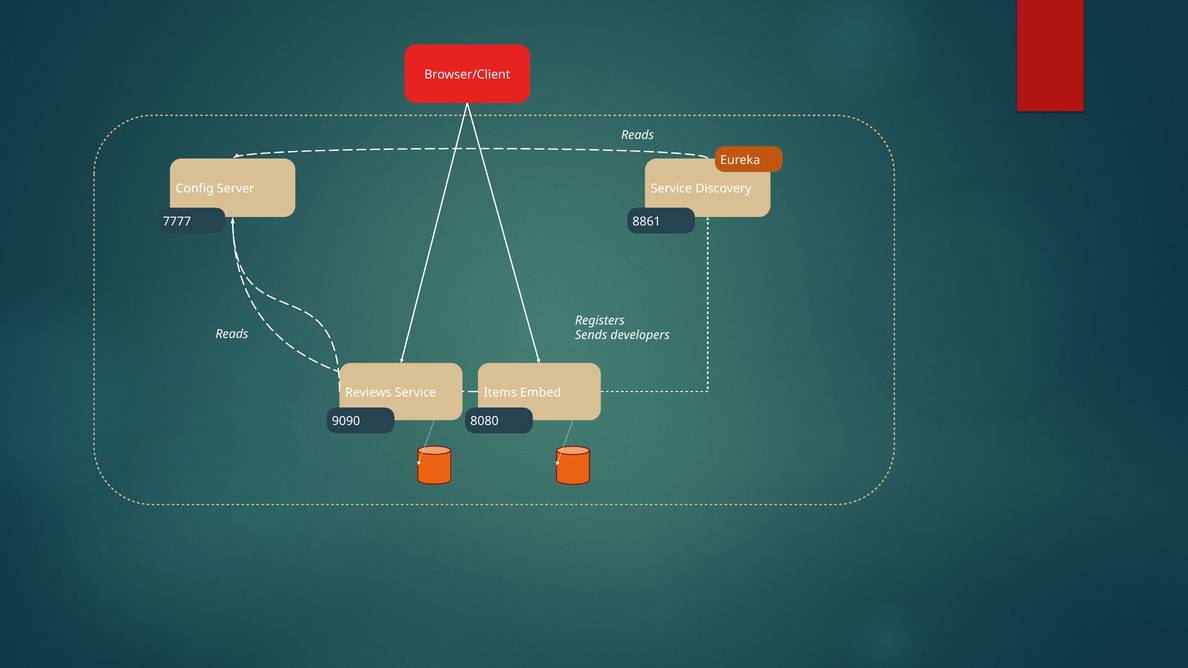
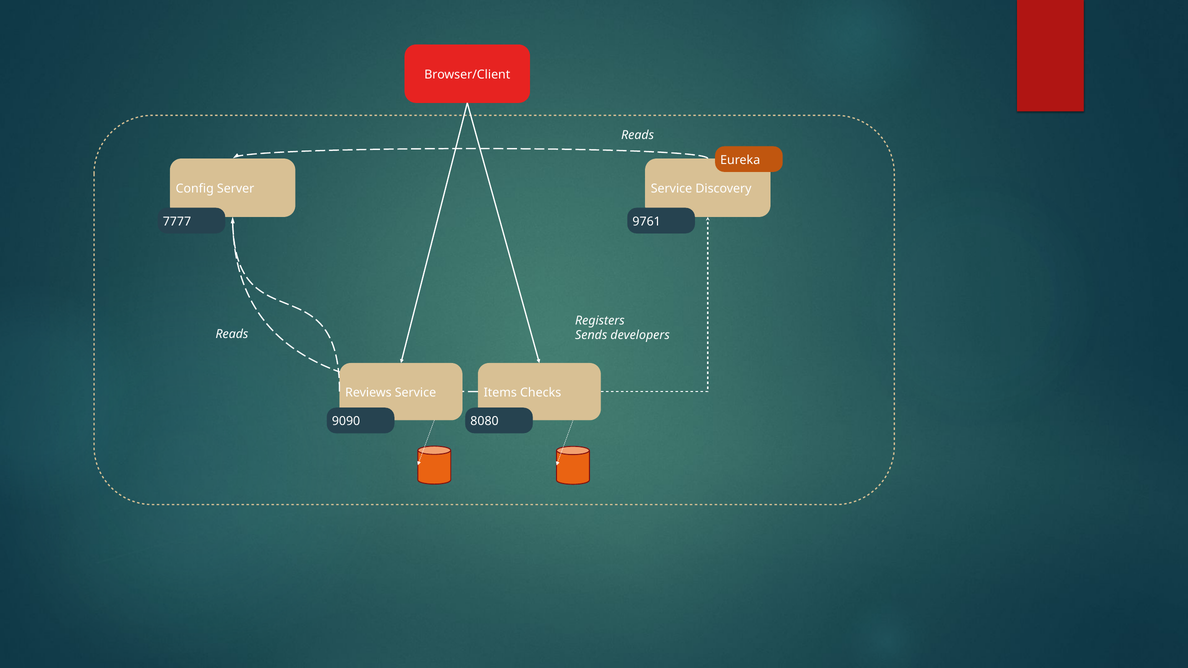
8861: 8861 -> 9761 (647, 222)
Embed: Embed -> Checks (541, 393)
